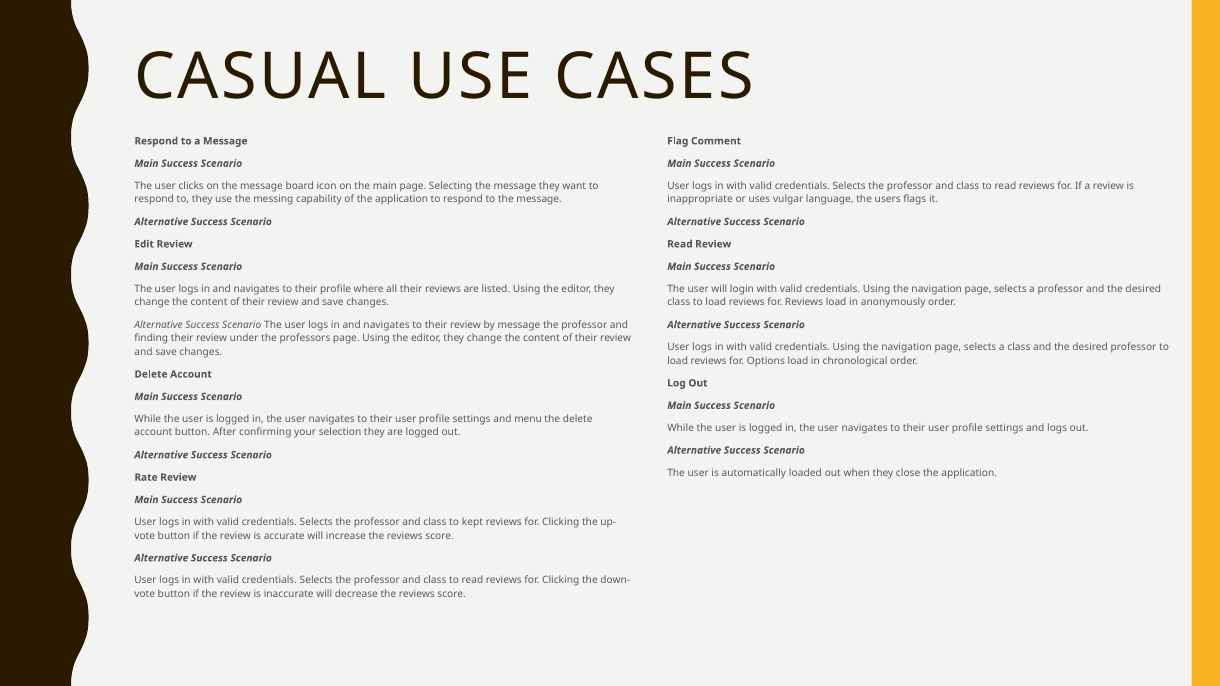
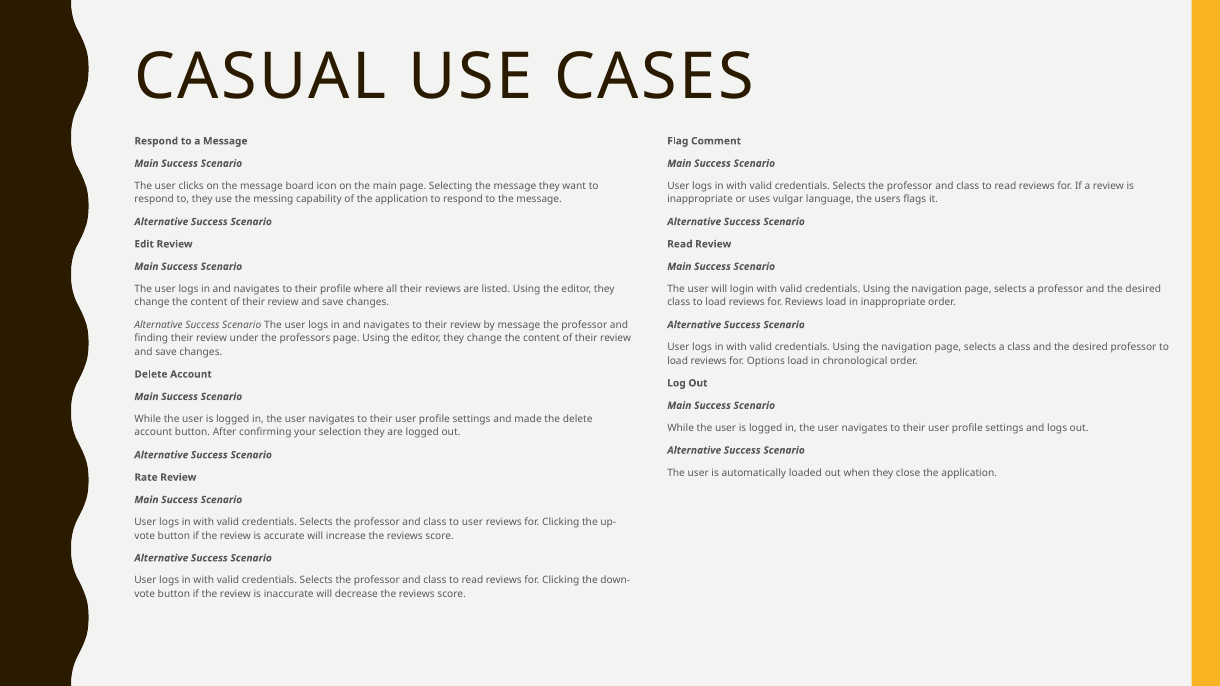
in anonymously: anonymously -> inappropriate (893, 303)
menu: menu -> made (528, 419)
to kept: kept -> user (472, 522)
